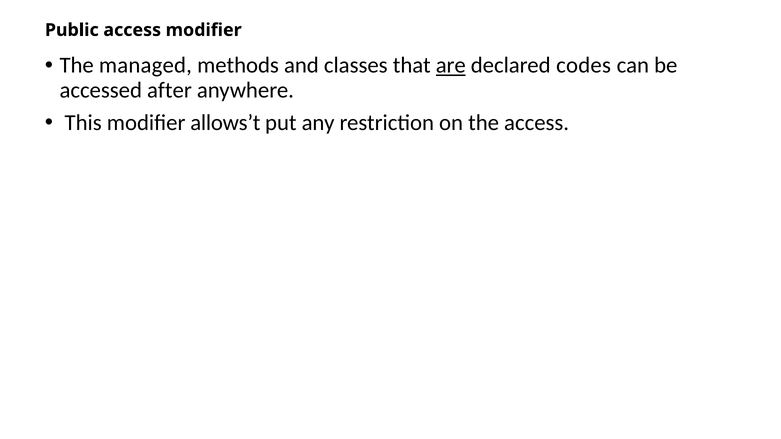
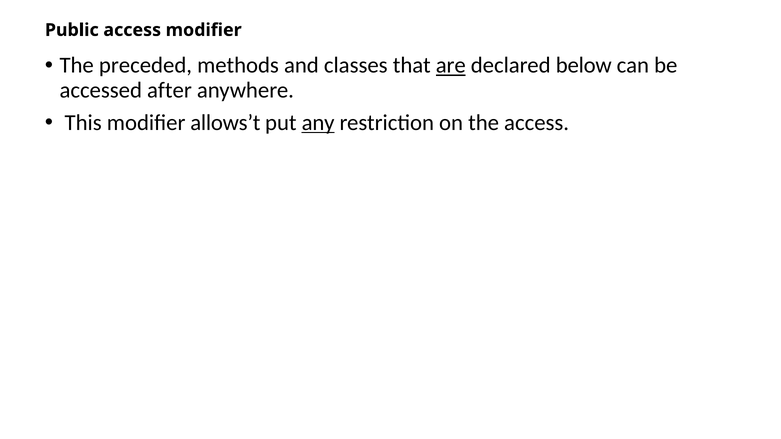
managed: managed -> preceded (145, 65)
codes: codes -> below (584, 65)
any underline: none -> present (318, 123)
